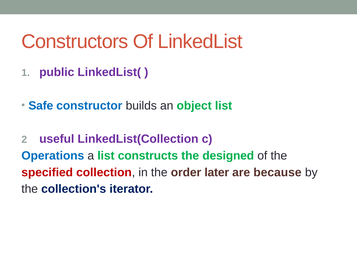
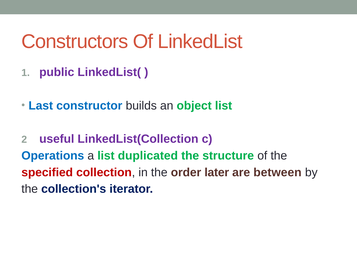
Safe: Safe -> Last (41, 106)
constructs: constructs -> duplicated (148, 156)
designed: designed -> structure (228, 156)
because: because -> between (277, 172)
